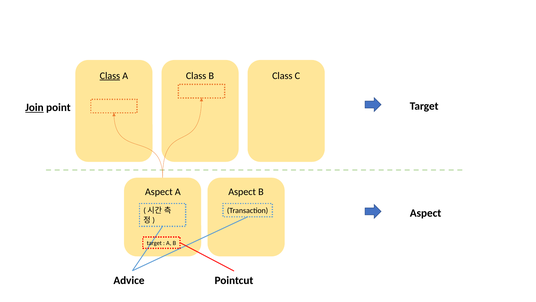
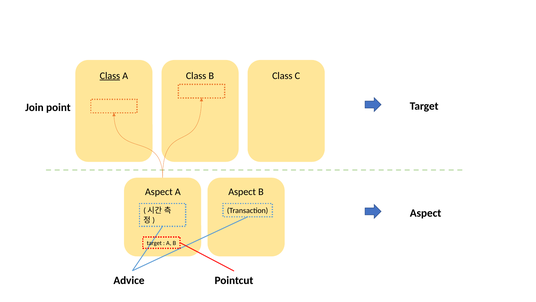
Join underline: present -> none (34, 107)
